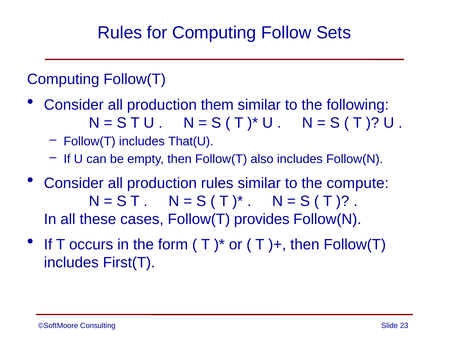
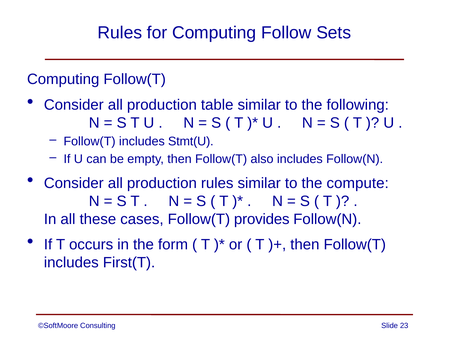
them: them -> table (217, 105)
That(U: That(U -> Stmt(U (191, 141)
